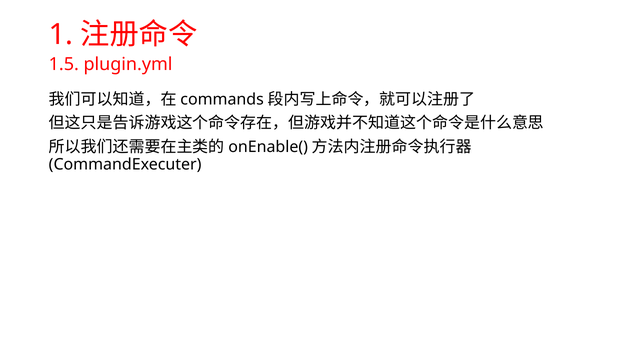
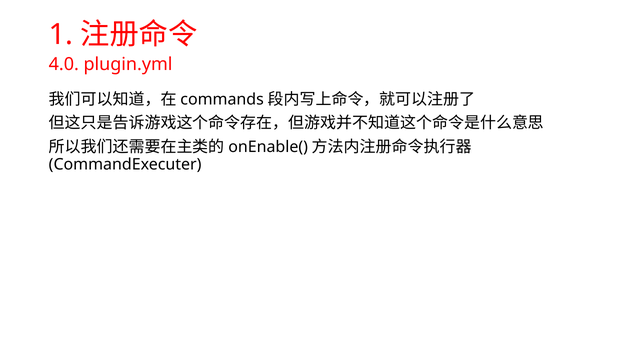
1.5: 1.5 -> 4.0 (64, 65)
